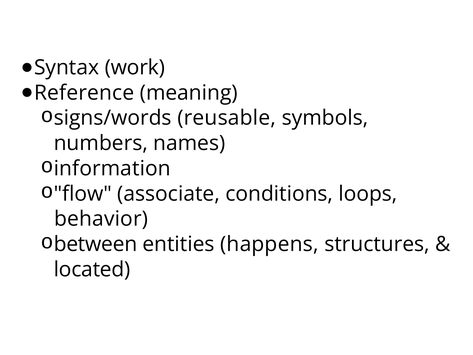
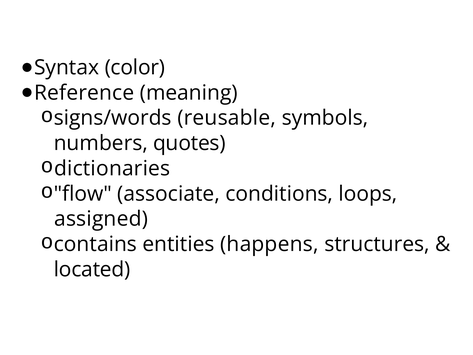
work: work -> color (135, 67)
names: names -> quotes (189, 143)
information: information -> dictionaries (112, 168)
behavior: behavior -> assigned (101, 219)
between: between -> contains (95, 244)
